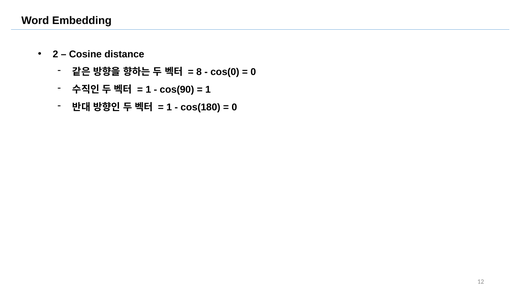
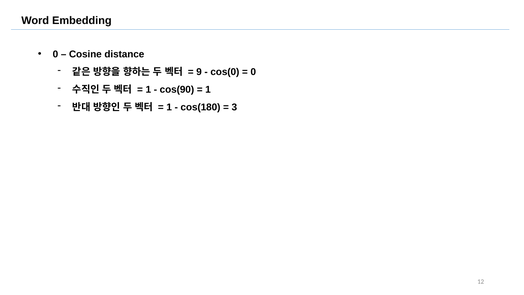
2: 2 -> 0 (55, 54)
8: 8 -> 9 (199, 72)
0: 0 -> 3 (234, 107)
